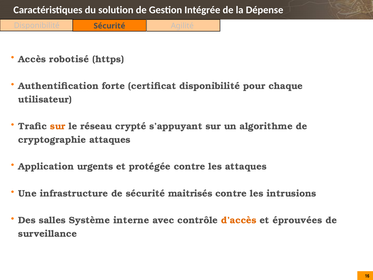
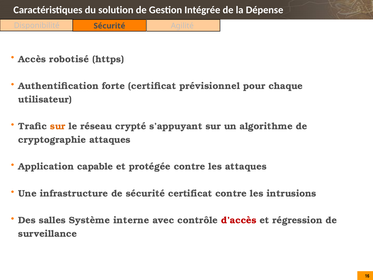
certificat disponibilité: disponibilité -> prévisionnel (210, 86)
urgents: urgents -> capable (95, 167)
sécurité maitrisés: maitrisés -> certificat (190, 193)
d’accès colour: orange -> red (239, 220)
éprouvées: éprouvées -> régression (297, 220)
